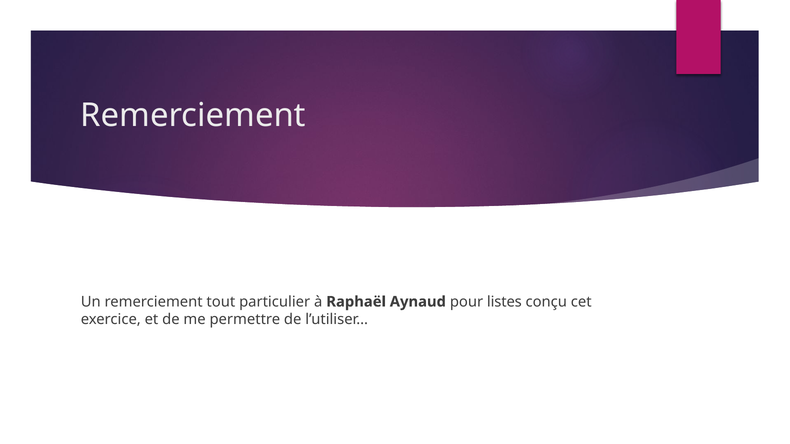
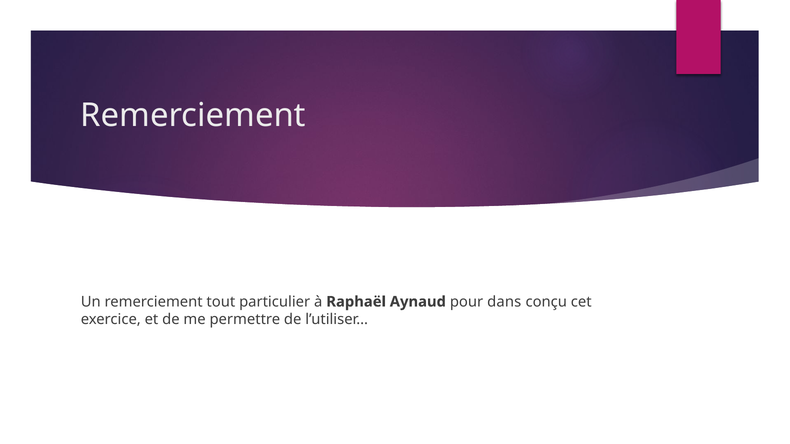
listes: listes -> dans (504, 302)
